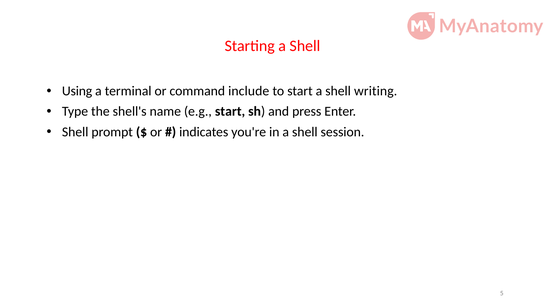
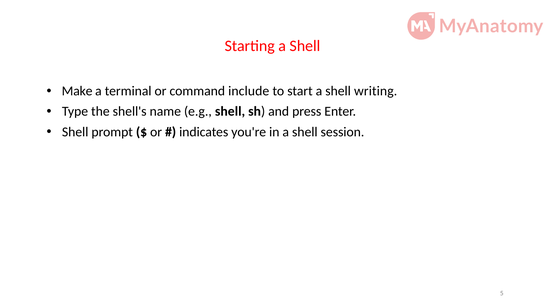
Using: Using -> Make (77, 91)
e.g start: start -> shell (230, 111)
